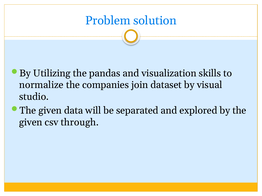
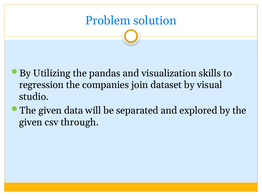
normalize: normalize -> regression (41, 85)
